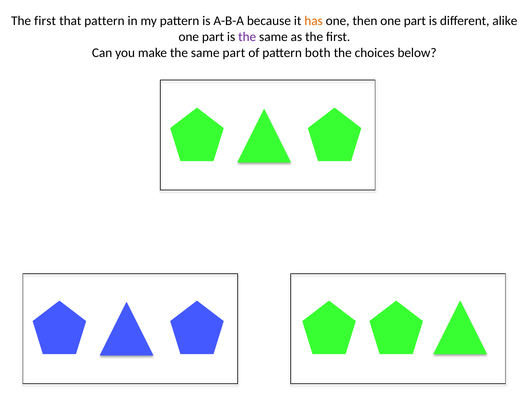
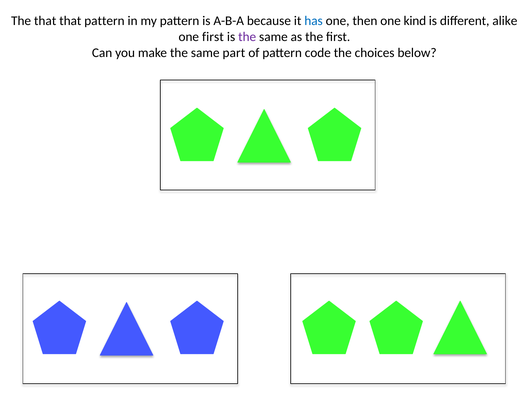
first: first -> that (45, 21)
has colour: orange -> blue (314, 21)
then one part: part -> kind (415, 21)
part: part -> first (213, 37)
both: both -> code (318, 53)
